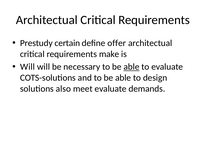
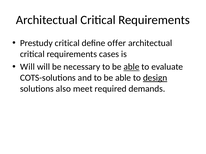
Prestudy certain: certain -> critical (67, 43)
make: make -> cases (109, 54)
design underline: none -> present (155, 78)
meet evaluate: evaluate -> required (111, 89)
